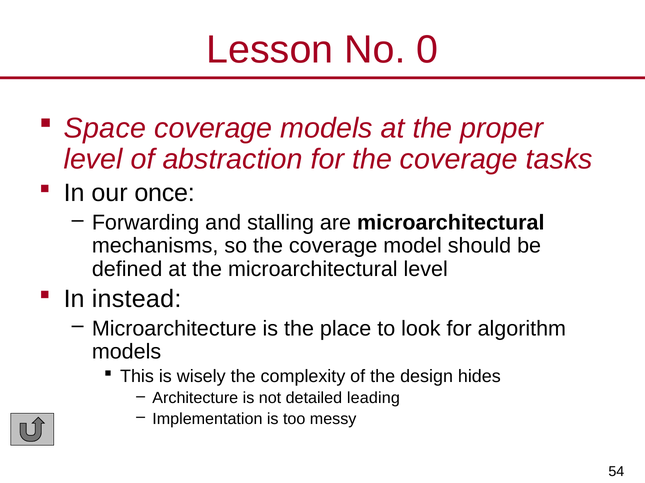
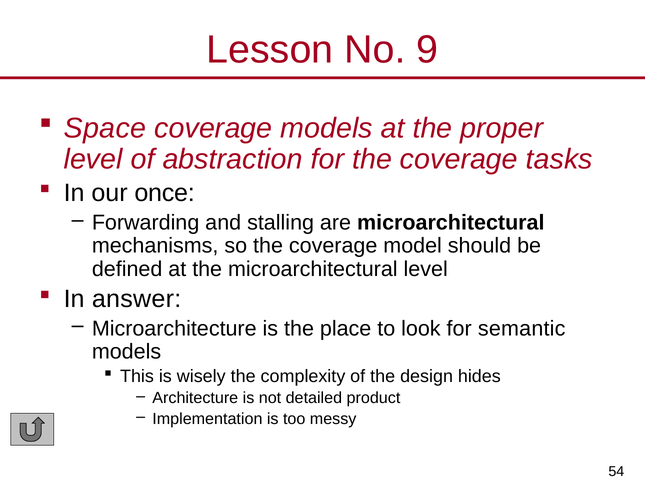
0: 0 -> 9 (427, 50)
instead: instead -> answer (137, 300)
algorithm: algorithm -> semantic (522, 329)
leading: leading -> product (373, 399)
